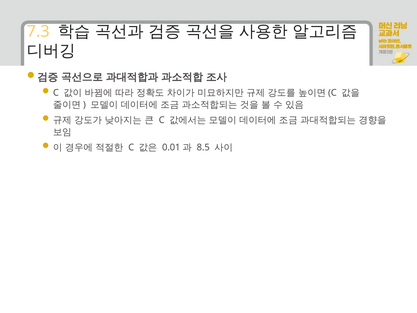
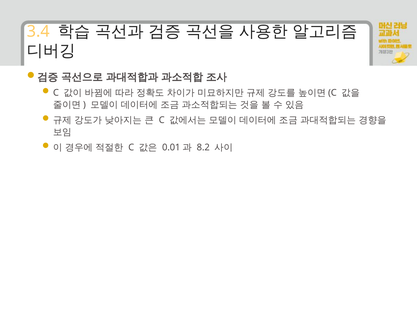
7.3: 7.3 -> 3.4 (38, 31)
8.5: 8.5 -> 8.2 (203, 147)
